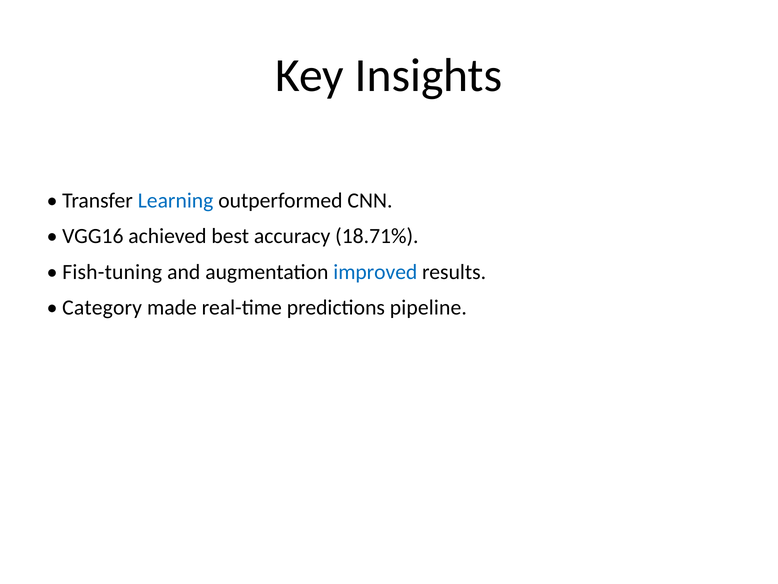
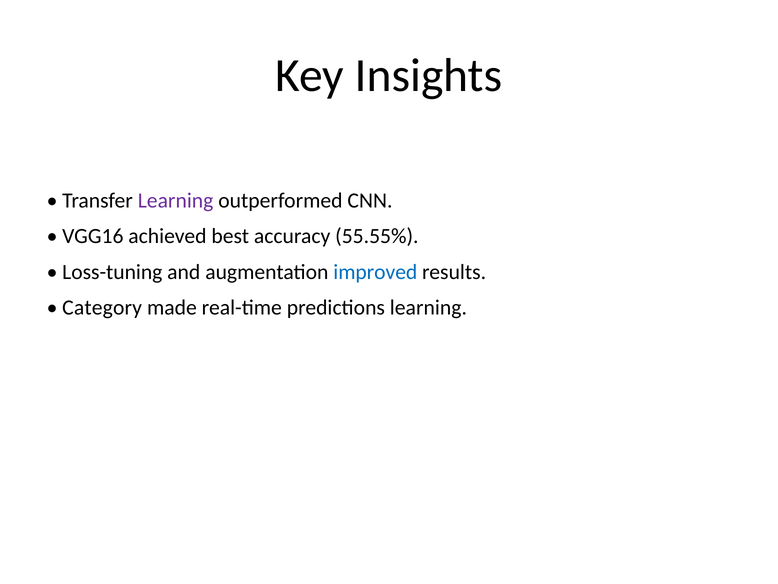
Learning colour: blue -> purple (176, 200)
18.71%: 18.71% -> 55.55% (377, 236)
Fish-tuning: Fish-tuning -> Loss-tuning (112, 272)
predictions pipeline: pipeline -> learning (428, 307)
